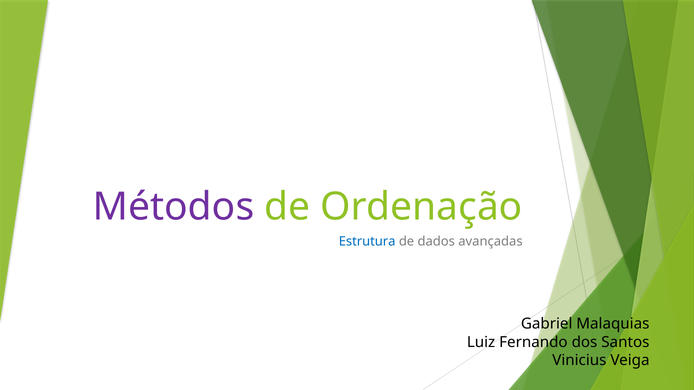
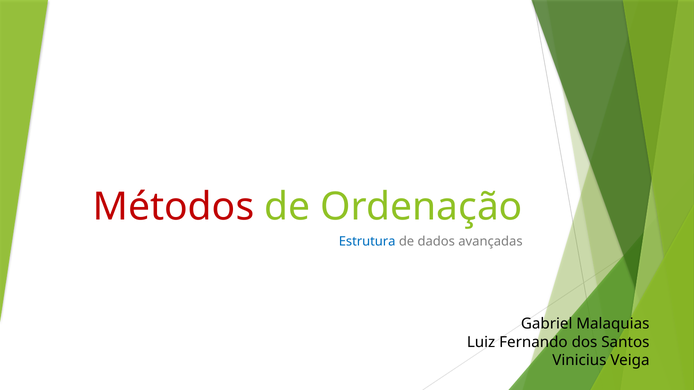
Métodos colour: purple -> red (174, 207)
